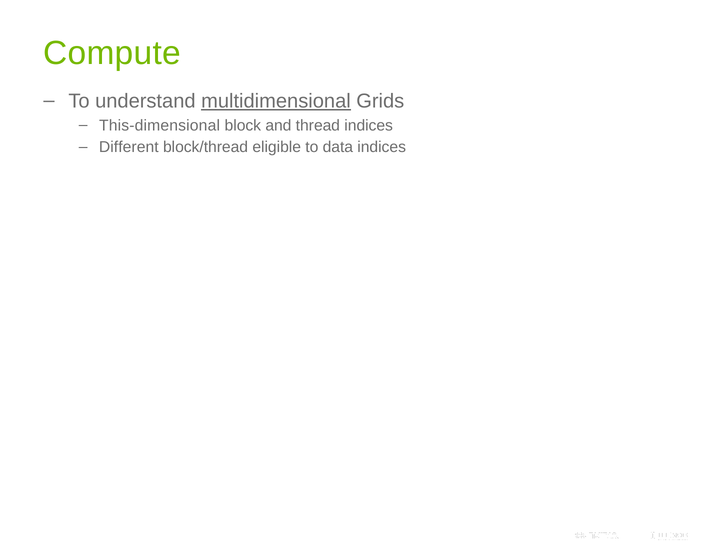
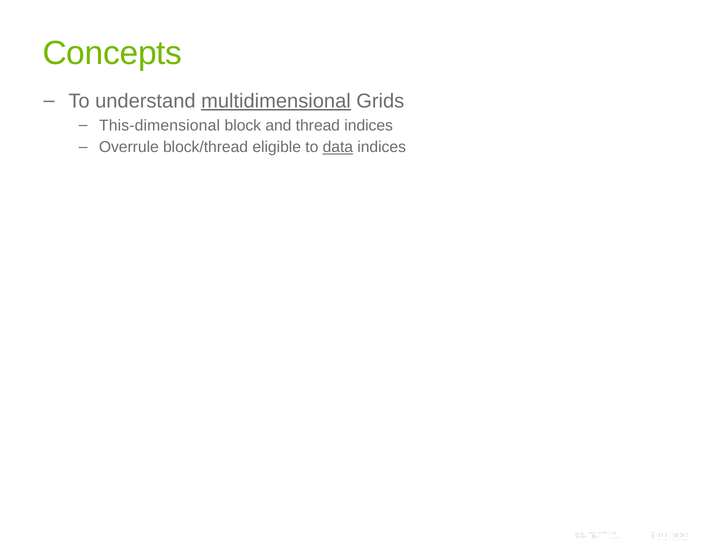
Compute: Compute -> Concepts (112, 53)
Different: Different -> Overrule (129, 147)
data underline: none -> present (338, 147)
